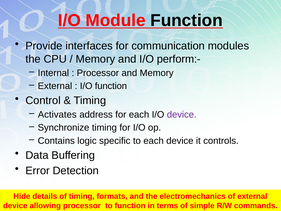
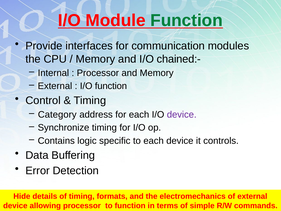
Function colour: black -> green (187, 20)
perform:-: perform:- -> chained:- (179, 59)
Activates: Activates -> Category (57, 114)
